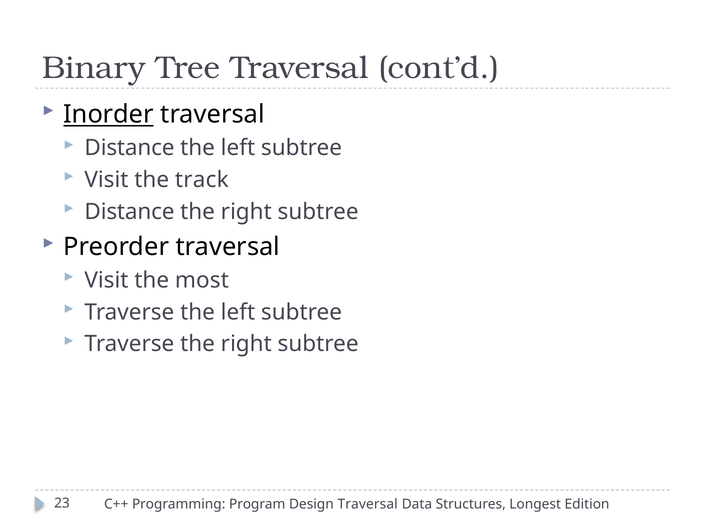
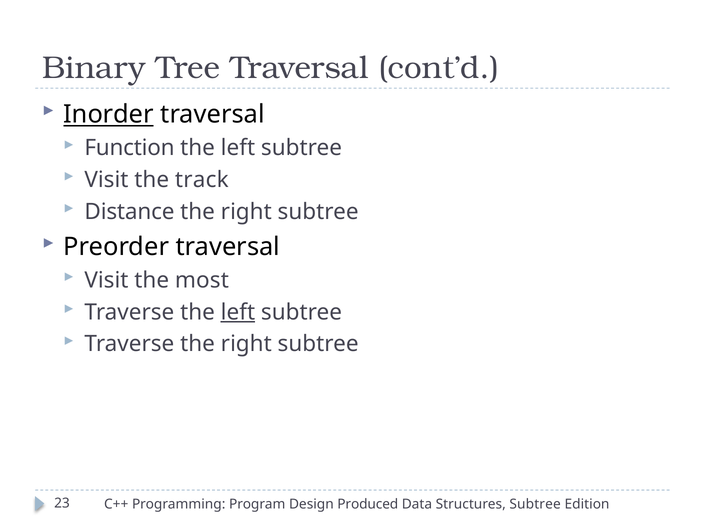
Distance: Distance -> Function (130, 148)
left underline: none -> present (238, 312)
Design Traversal: Traversal -> Produced (368, 504)
Structures Longest: Longest -> Subtree (535, 504)
